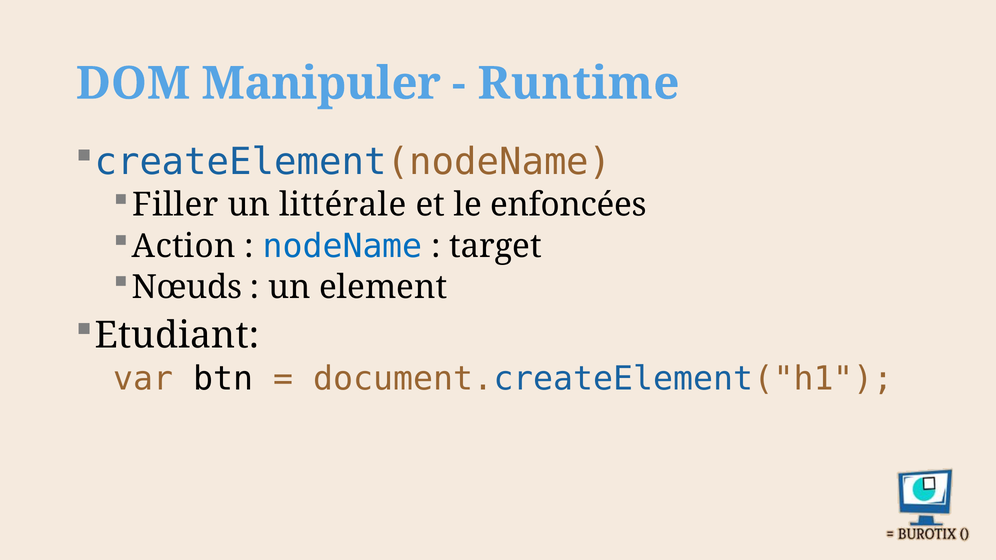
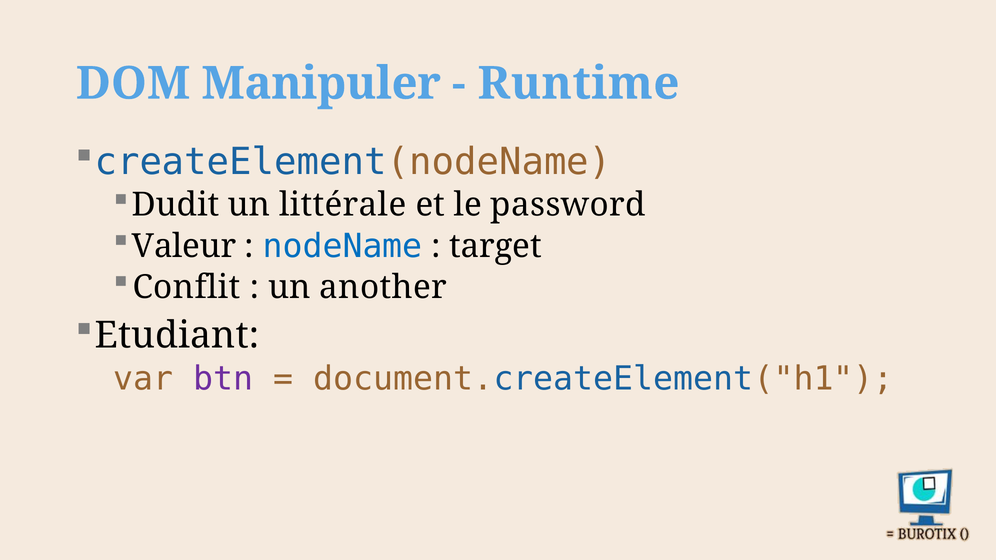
Filler: Filler -> Dudit (176, 205)
enfoncées: enfoncées -> password (568, 205)
Action: Action -> Valeur (184, 246)
Nœuds: Nœuds -> Conflit (186, 287)
element: element -> another (383, 287)
btn colour: black -> purple (223, 379)
